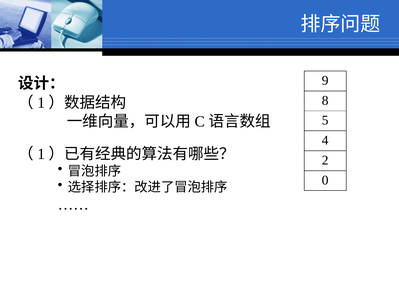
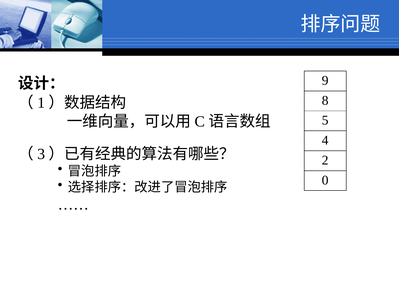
1: 1 -> 3 (41, 154)
